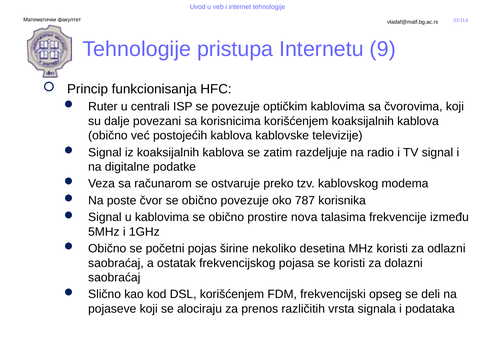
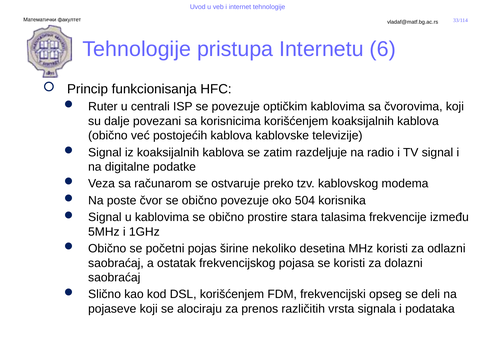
9: 9 -> 6 (383, 49)
787: 787 -> 504 (305, 201)
nova: nova -> stara (304, 218)
